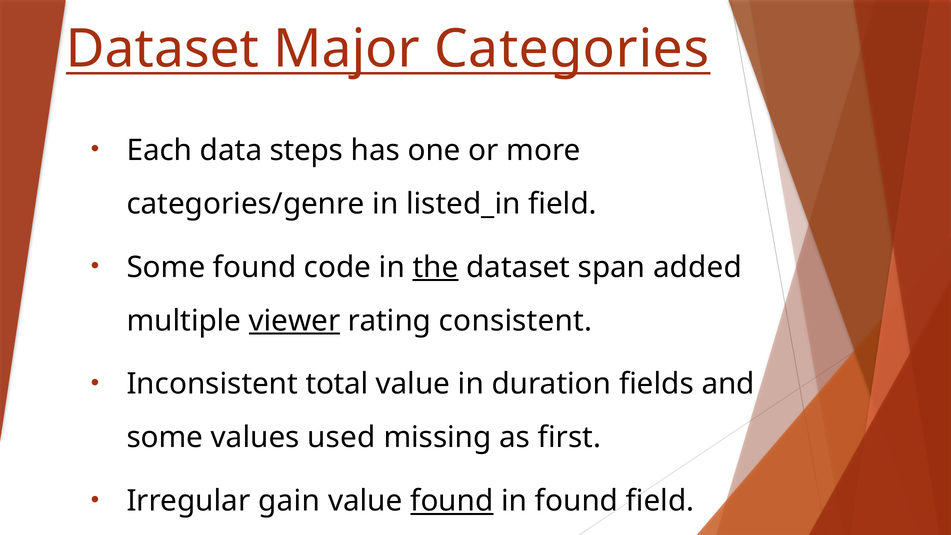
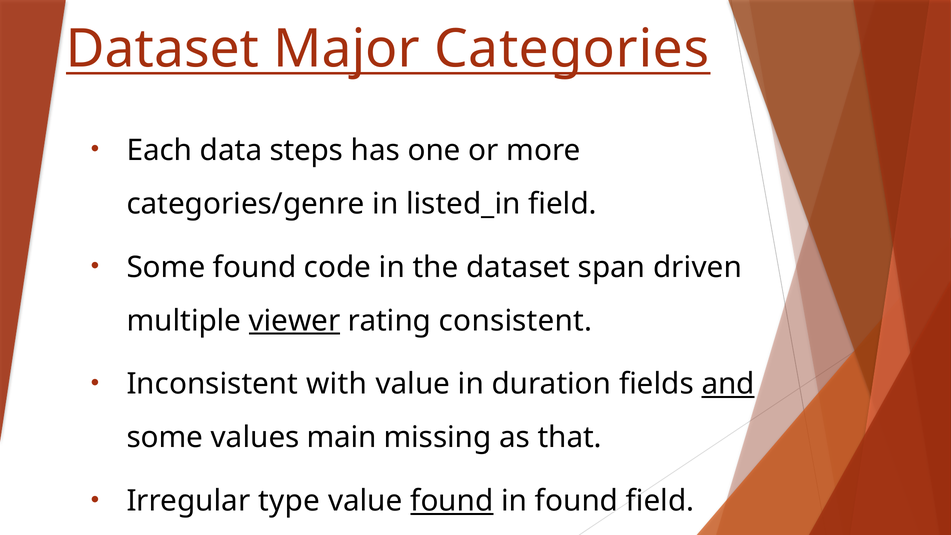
the underline: present -> none (436, 267)
added: added -> driven (697, 267)
total: total -> with (337, 384)
and underline: none -> present (728, 384)
used: used -> main (342, 438)
first: first -> that (570, 438)
gain: gain -> type (289, 501)
